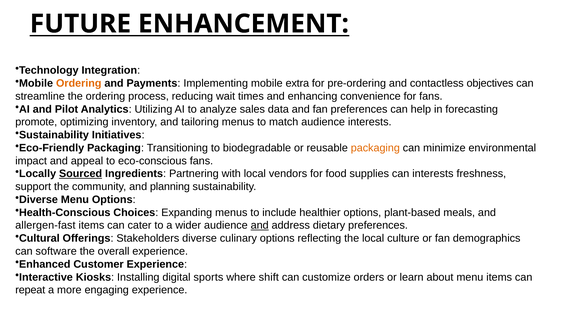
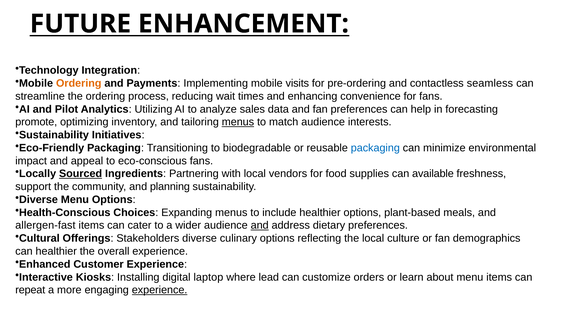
extra: extra -> visits (297, 83)
objectives: objectives -> seamless (490, 83)
menus underline: none -> present (238, 122)
packaging colour: orange -> blue (375, 148)
can interests: interests -> available (433, 174)
can software: software -> healthier (56, 251)
sports: sports -> laptop (208, 277)
shift: shift -> lead (269, 277)
experience underline: none -> present (160, 290)
